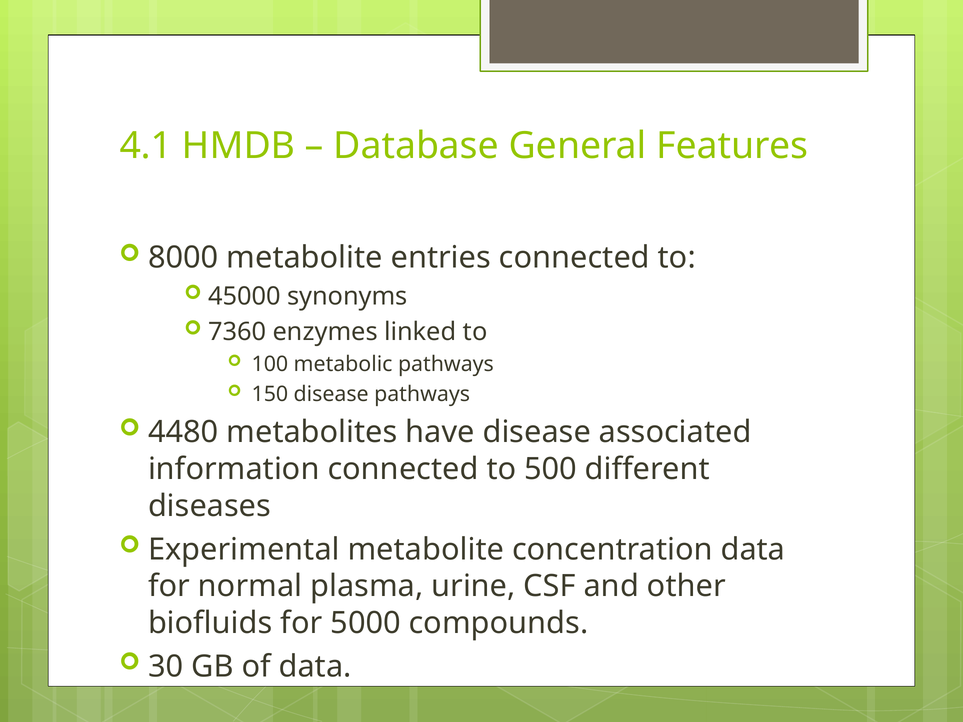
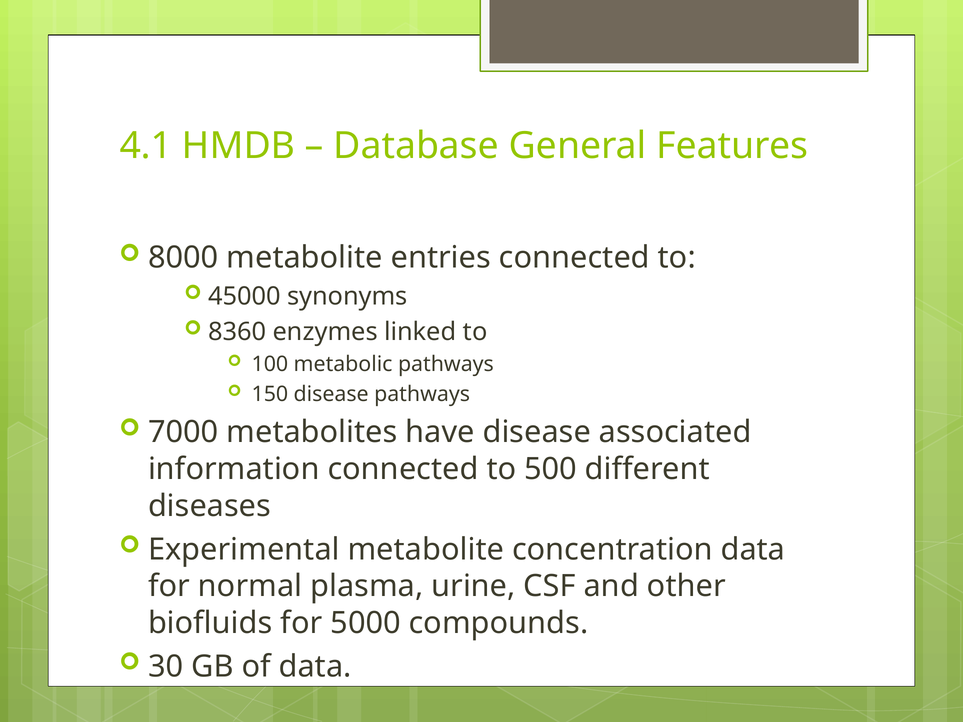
7360: 7360 -> 8360 (237, 332)
4480: 4480 -> 7000 (183, 432)
